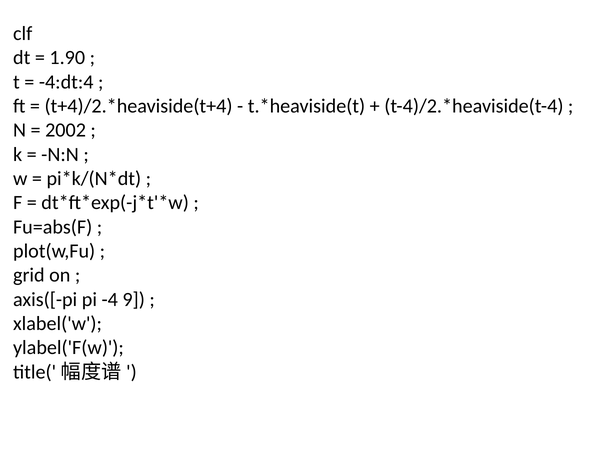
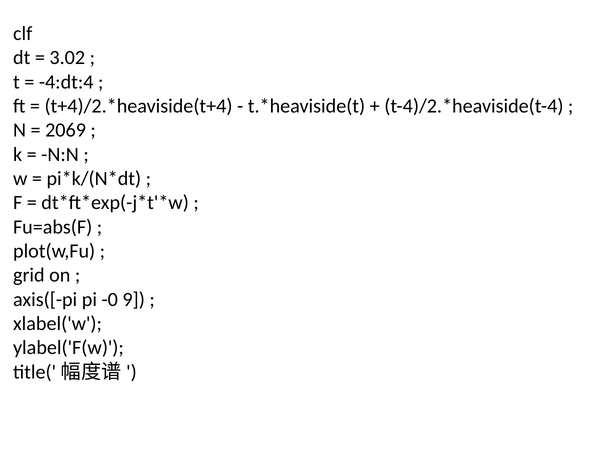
1.90: 1.90 -> 3.02 (67, 58)
2002: 2002 -> 2069 (66, 130)
-4: -4 -> -0 (110, 299)
